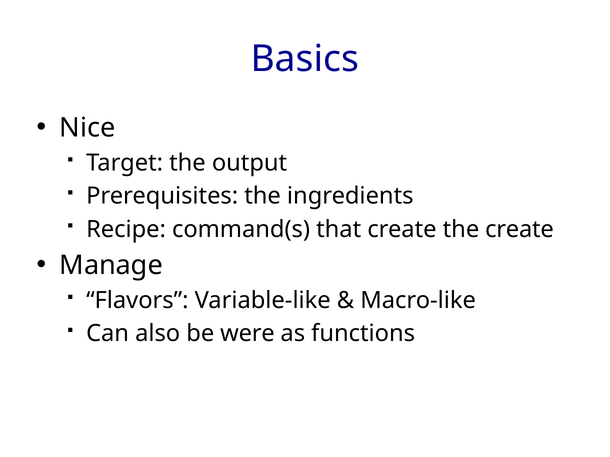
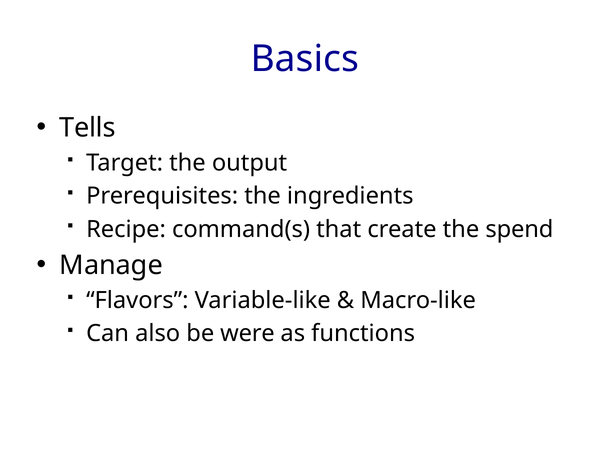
Nice: Nice -> Tells (88, 128)
the create: create -> spend (519, 229)
